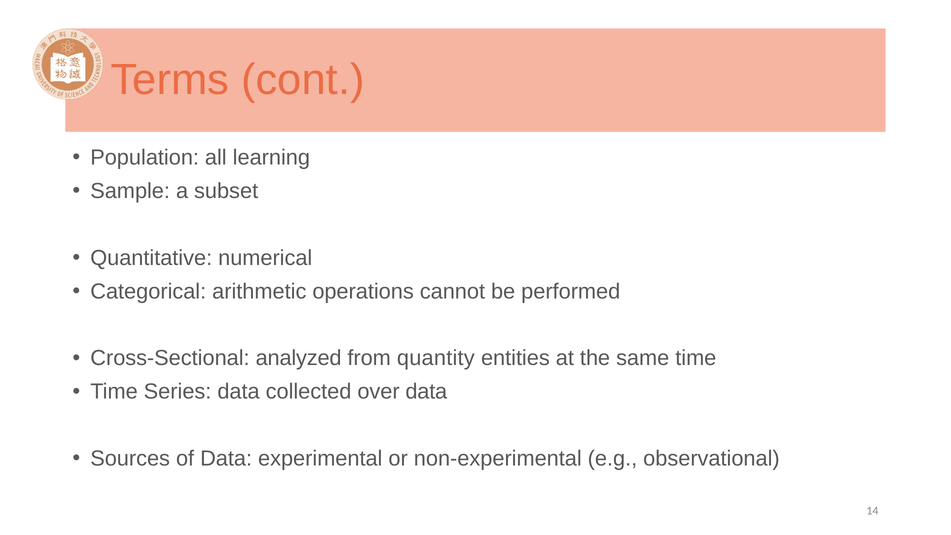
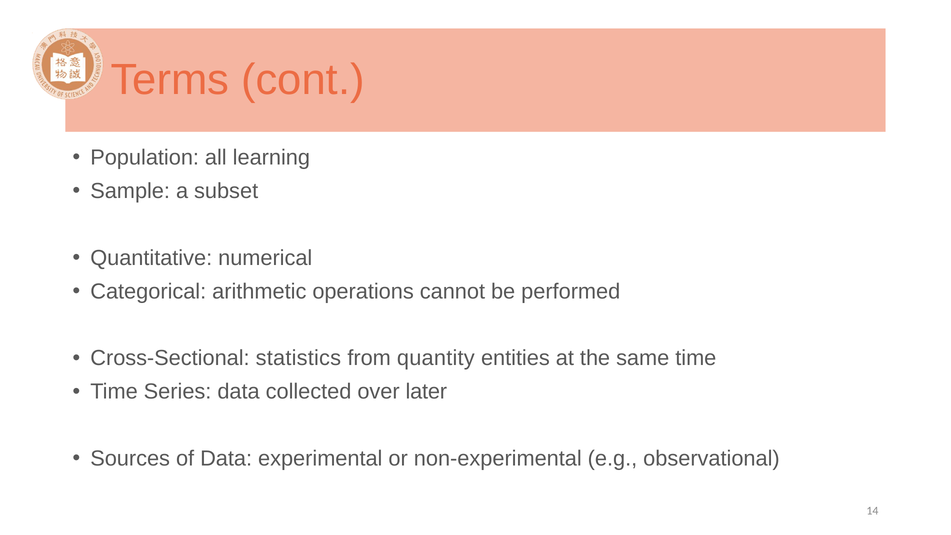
analyzed: analyzed -> statistics (298, 358)
over data: data -> later (426, 392)
